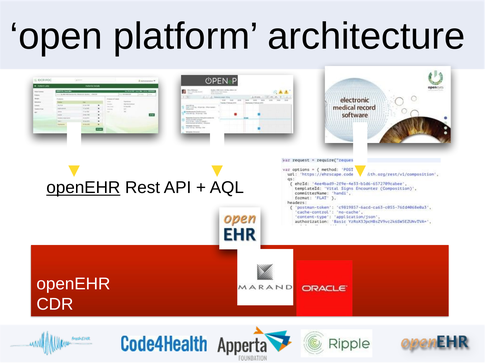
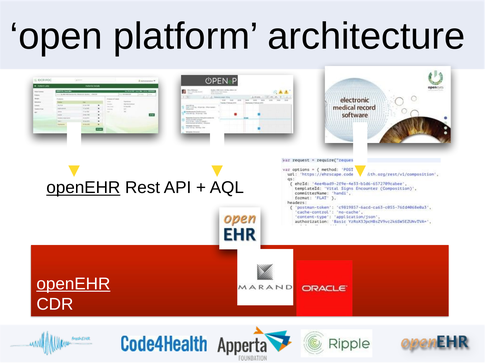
openEHR underline: none -> present (73, 284)
